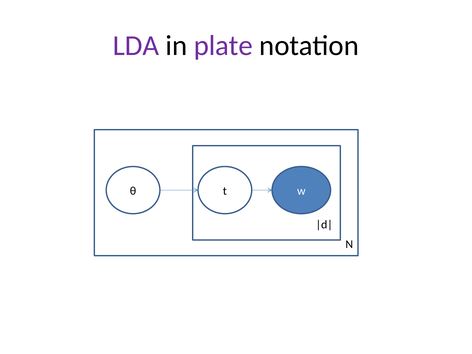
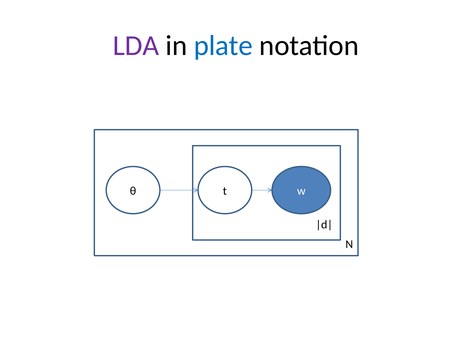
plate colour: purple -> blue (223, 46)
